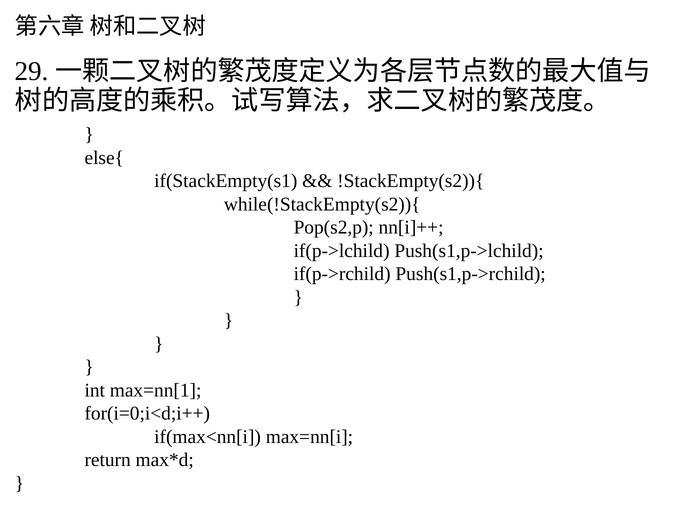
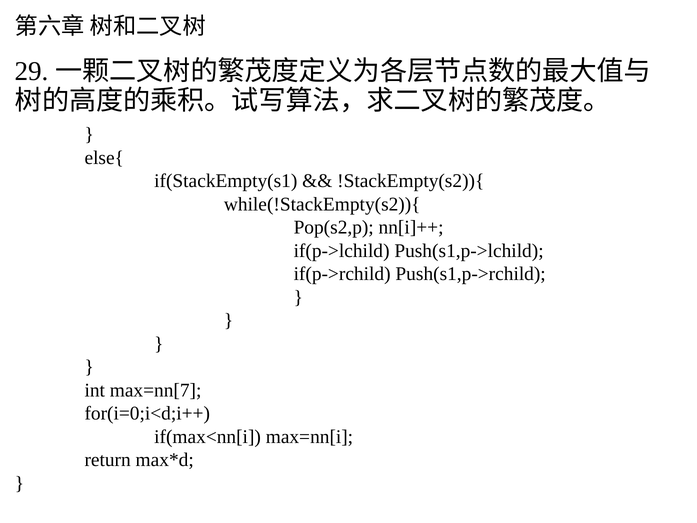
max=nn[1: max=nn[1 -> max=nn[7 (156, 390)
